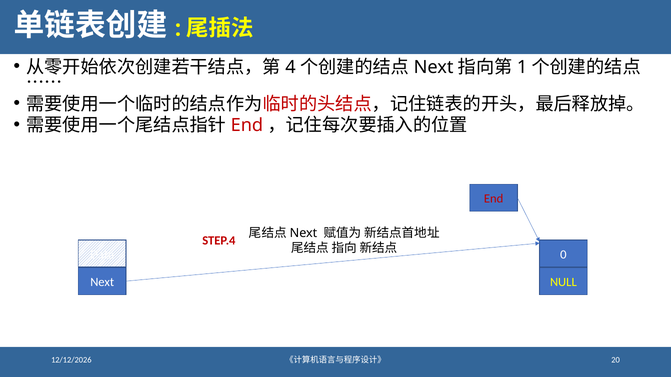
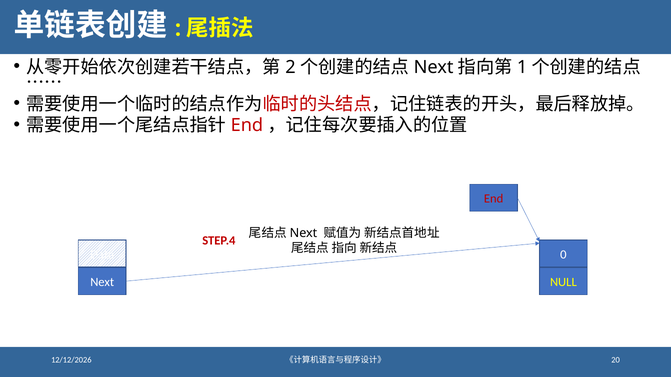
4: 4 -> 2 (291, 67)
